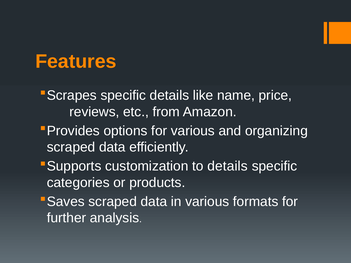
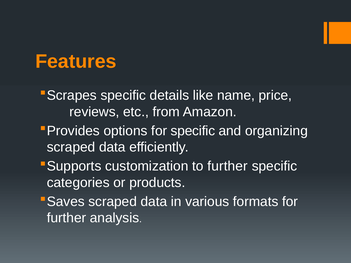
for various: various -> specific (193, 131)
to details: details -> further (228, 166)
